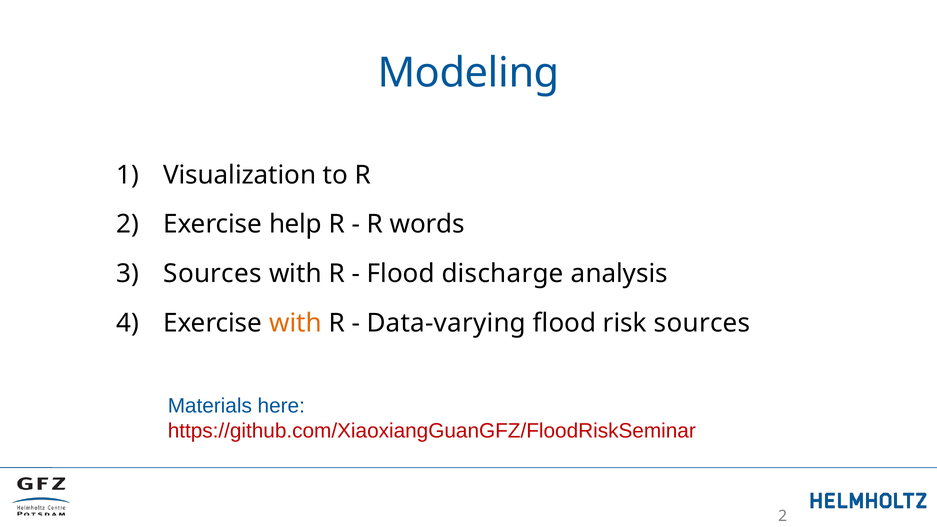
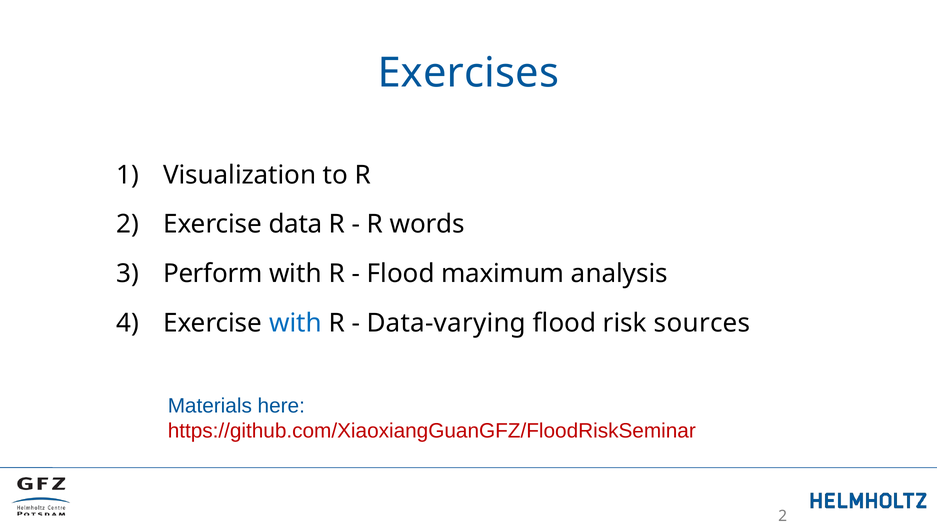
Modeling: Modeling -> Exercises (468, 73)
help: help -> data (296, 224)
Sources: Sources -> Perform (213, 274)
discharge: discharge -> maximum (503, 274)
with colour: orange -> blue (295, 323)
